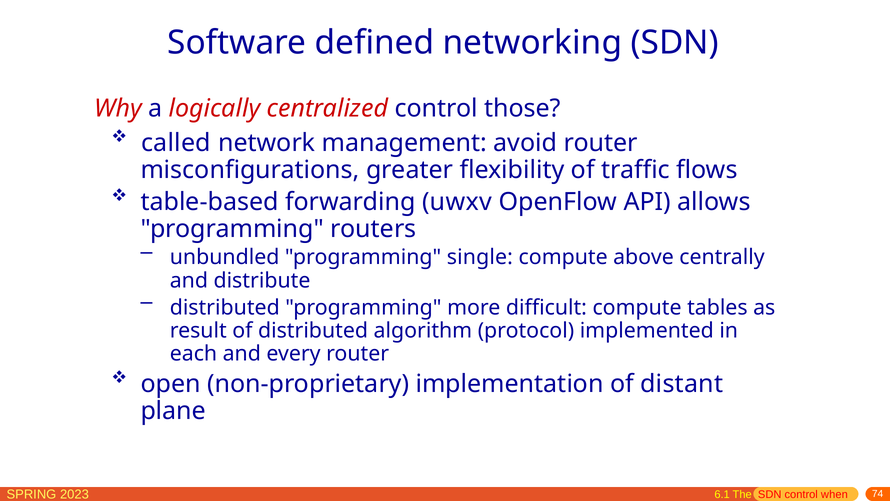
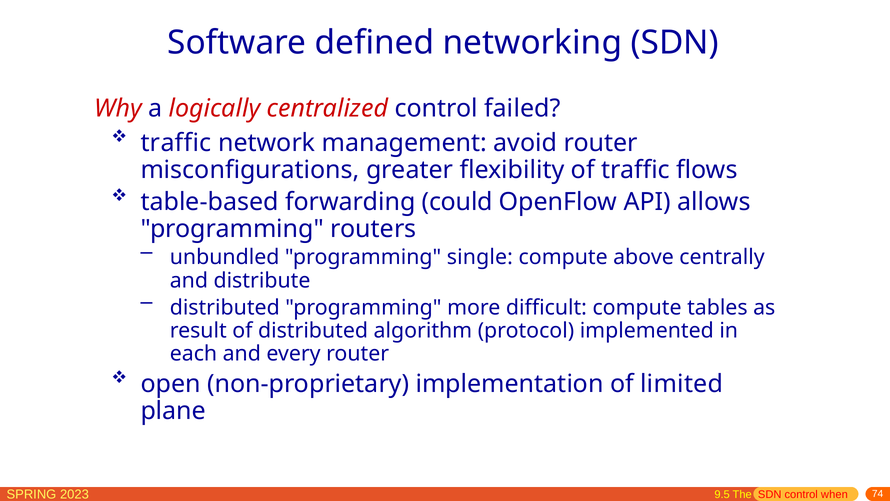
those: those -> failed (522, 108)
called: called -> traffic (176, 143)
uwxv: uwxv -> could (457, 202)
distant: distant -> limited (682, 384)
6.1: 6.1 -> 9.5 (722, 494)
